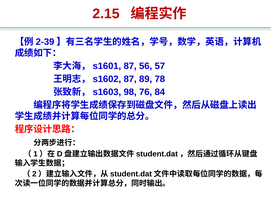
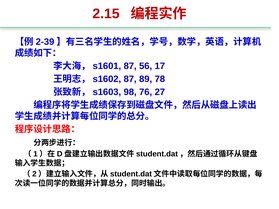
57: 57 -> 17 (160, 66)
84: 84 -> 27 (160, 92)
